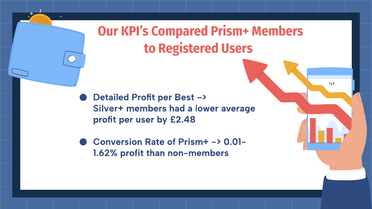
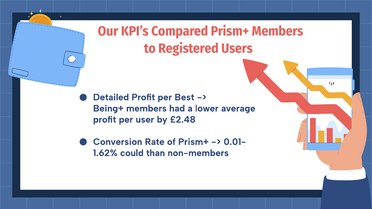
Silver+: Silver+ -> Being+ (108, 109)
profit: profit -> could (132, 153)
